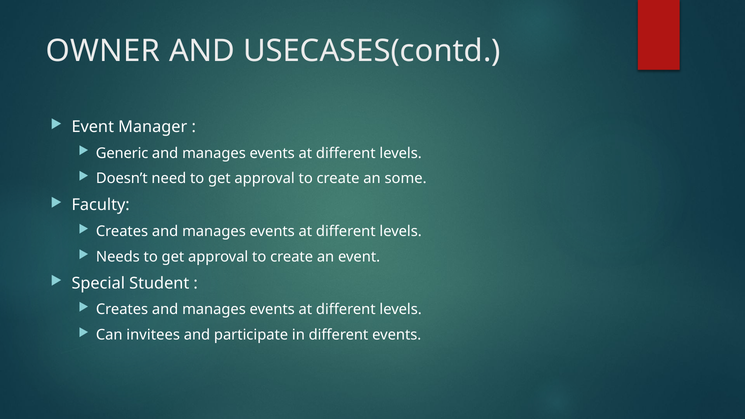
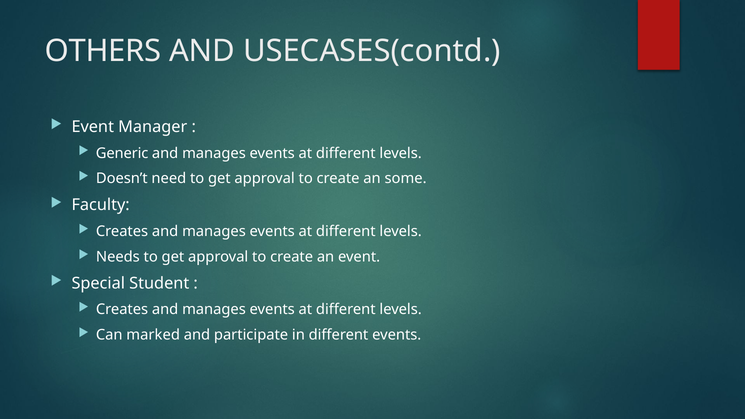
OWNER: OWNER -> OTHERS (103, 51)
invitees: invitees -> marked (153, 335)
